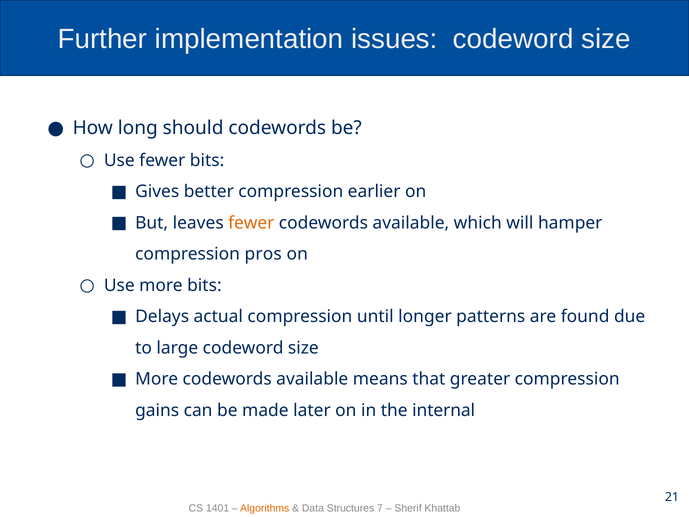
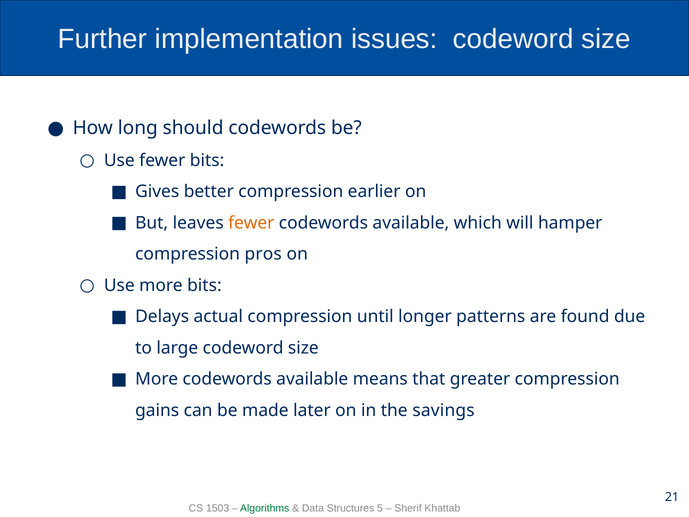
internal: internal -> savings (444, 410)
1401: 1401 -> 1503 (218, 509)
Algorithms colour: orange -> green (265, 509)
7: 7 -> 5 (380, 509)
